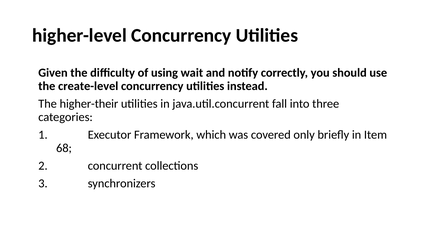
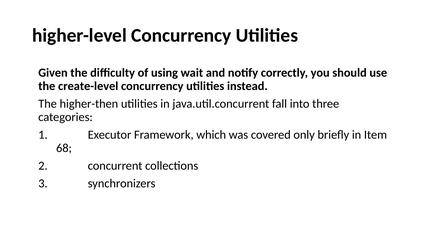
higher-their: higher-their -> higher-then (89, 104)
